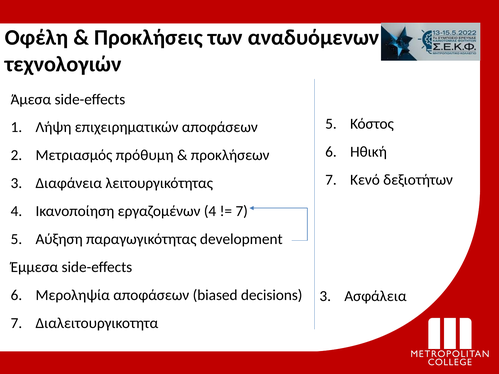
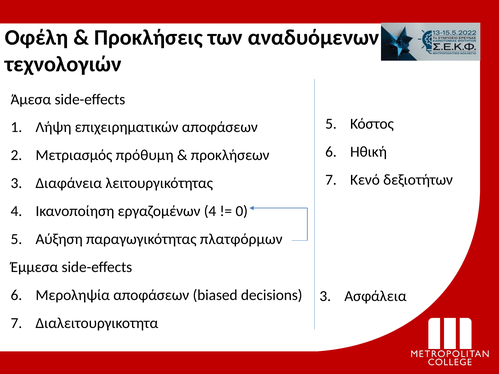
7: 7 -> 0 (242, 211)
development: development -> πλατφόρμων (241, 239)
